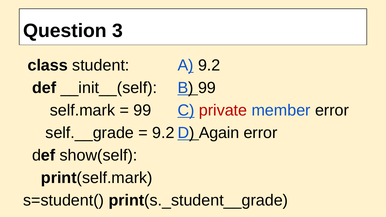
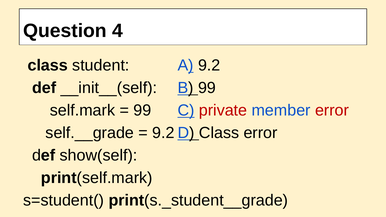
3: 3 -> 4 (117, 31)
error colour: black -> red (332, 110)
Again: Again -> Class (219, 133)
